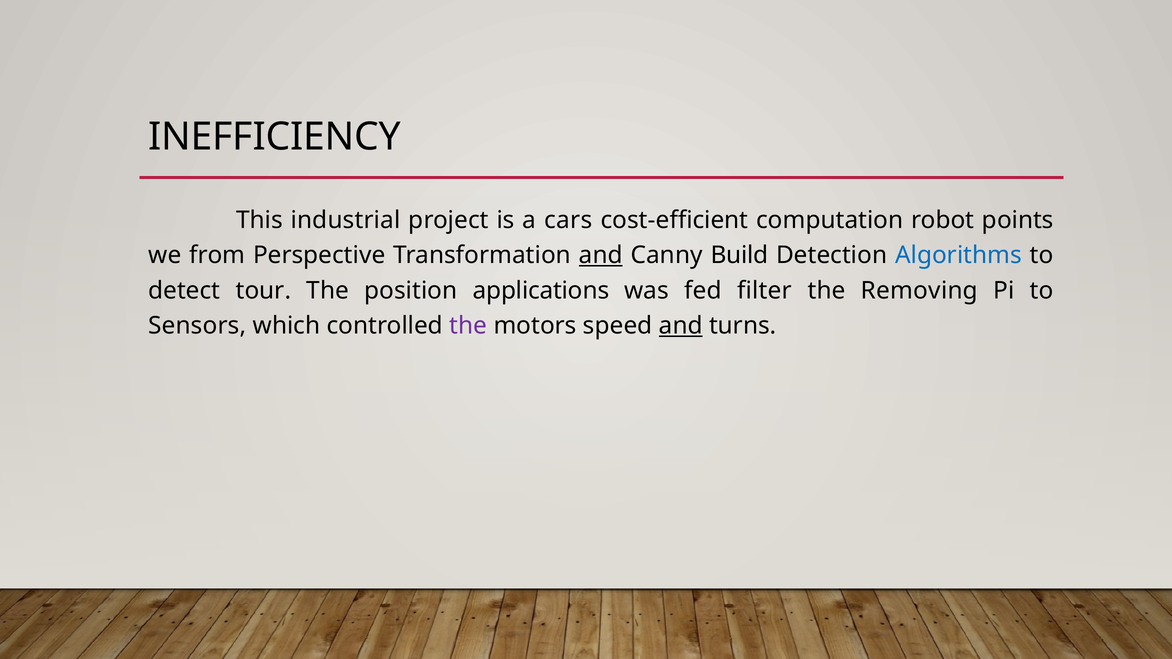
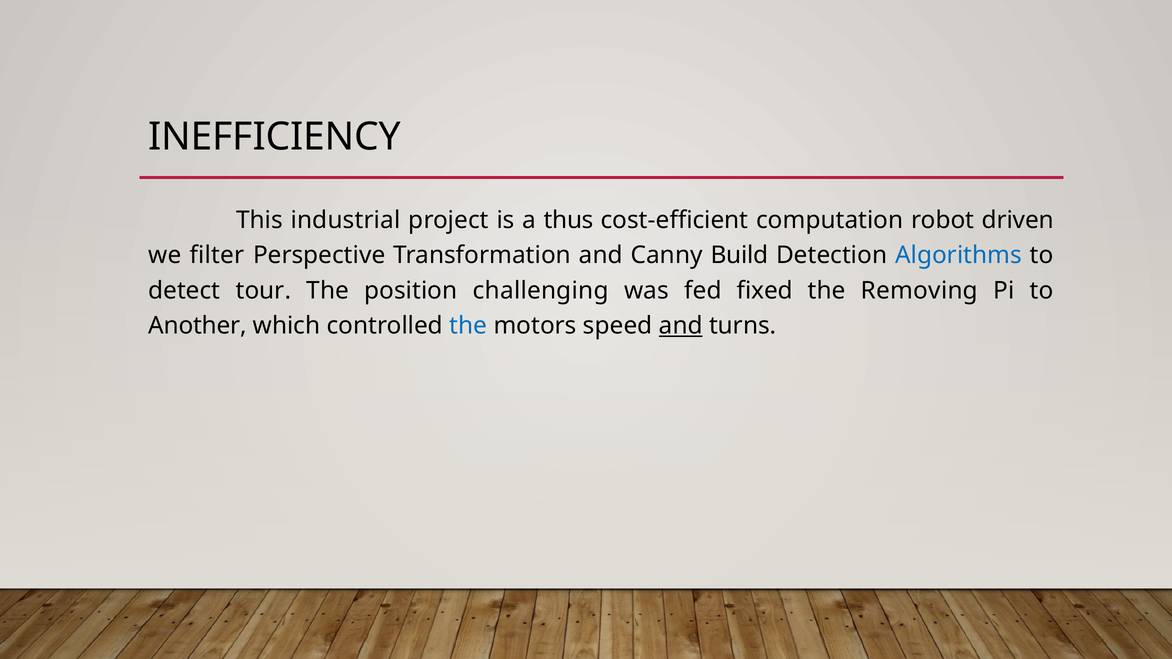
cars: cars -> thus (569, 220)
points: points -> driven (1018, 220)
from: from -> filter (217, 256)
and underline: present -> none (601, 256)
applications: applications -> challenging (541, 291)
filter: filter -> fixed (765, 291)
Sensors: Sensors -> Another (197, 326)
the colour: purple -> blue (468, 326)
